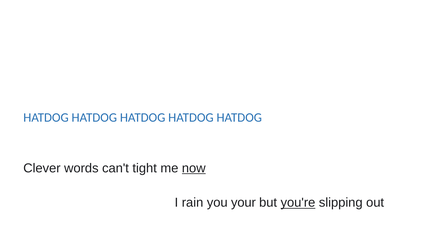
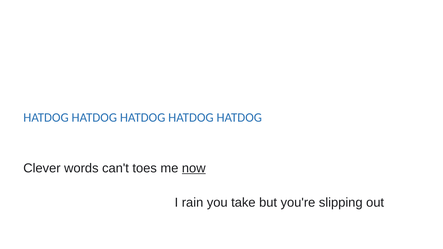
tight: tight -> toes (145, 168)
your: your -> take (243, 203)
you're underline: present -> none (298, 203)
